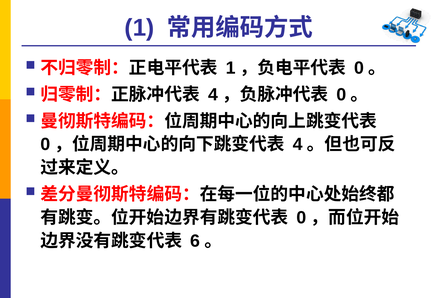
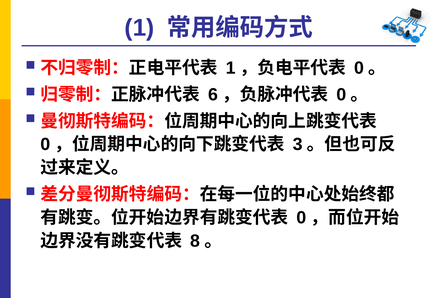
4: 4 -> 6 (213, 95)
4: 4 -> 3 (298, 145)
6: 6 -> 8 (195, 241)
